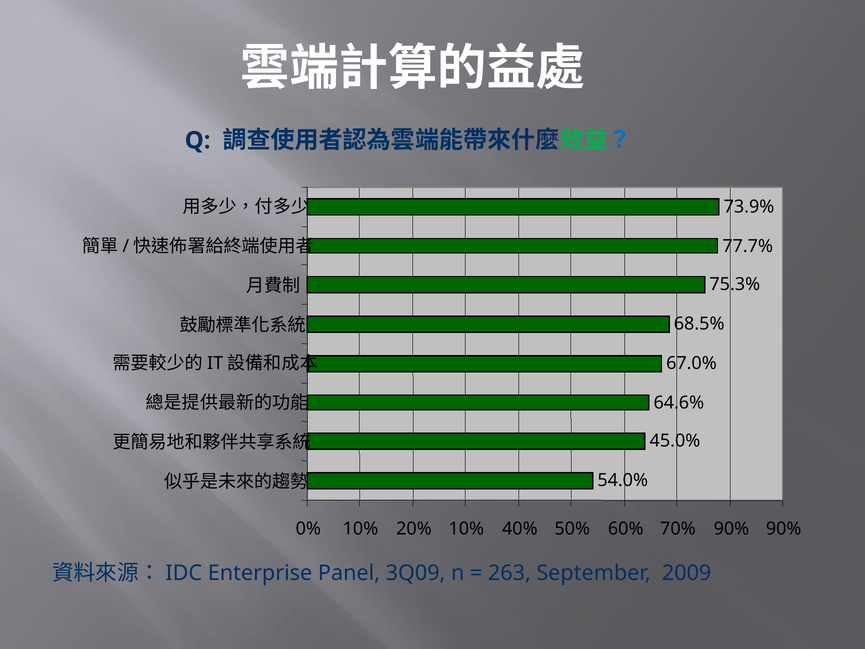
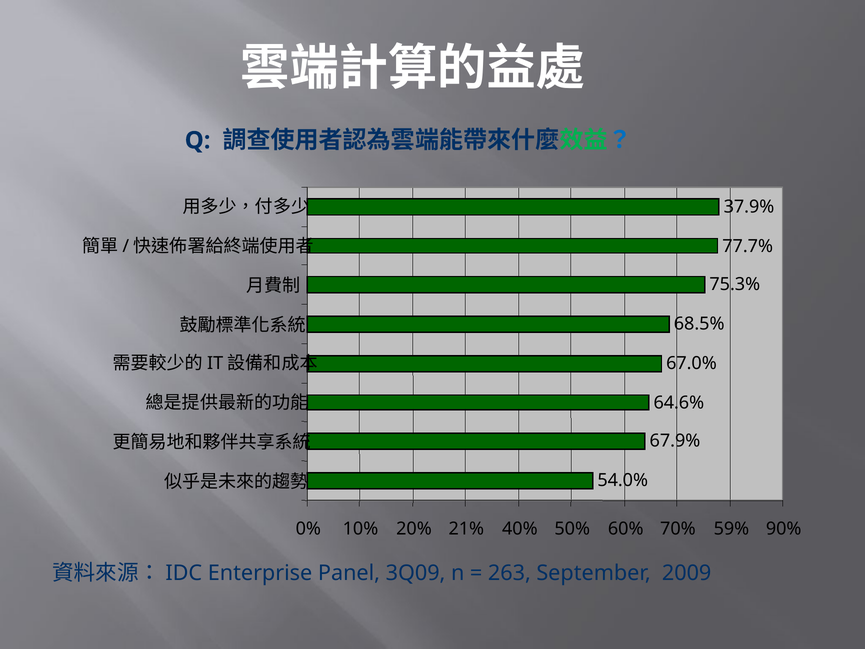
73.9%: 73.9% -> 37.9% (749, 207)
45.0%: 45.0% -> 67.9% (675, 441)
20% 10%: 10% -> 21% (466, 528)
70% 90%: 90% -> 59% (731, 528)
